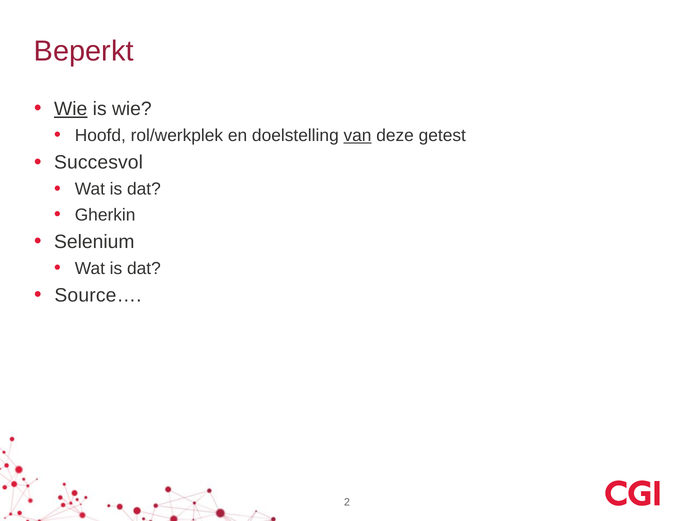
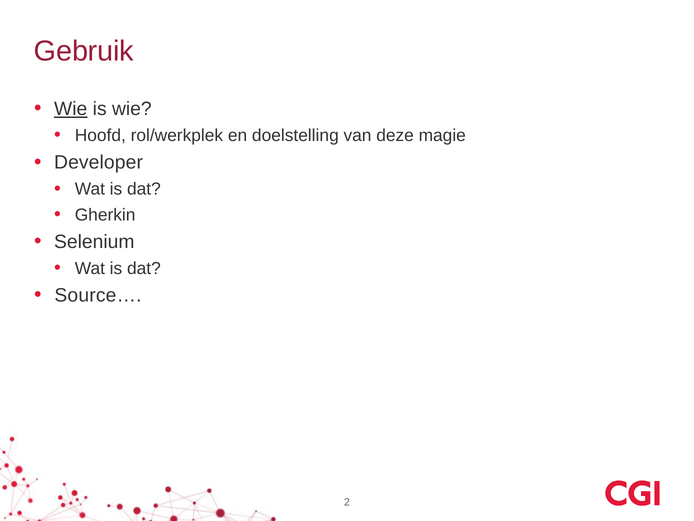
Beperkt: Beperkt -> Gebruik (84, 51)
van underline: present -> none (358, 135)
getest: getest -> magie (442, 135)
Succesvol: Succesvol -> Developer (99, 162)
